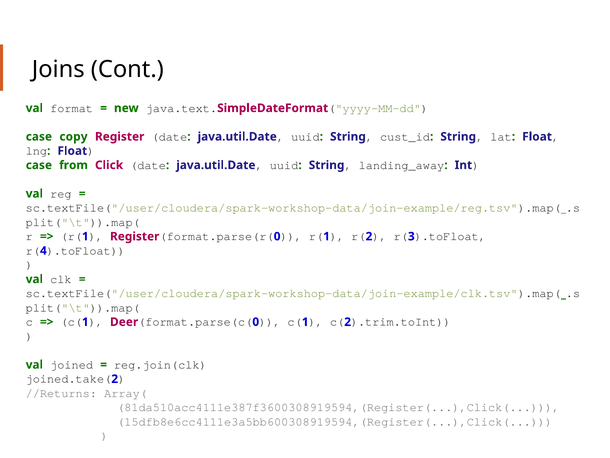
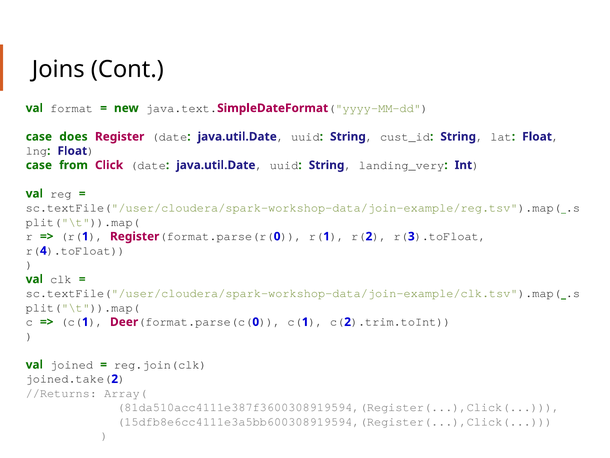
copy: copy -> does (73, 137)
landing_away: landing_away -> landing_very (401, 165)
